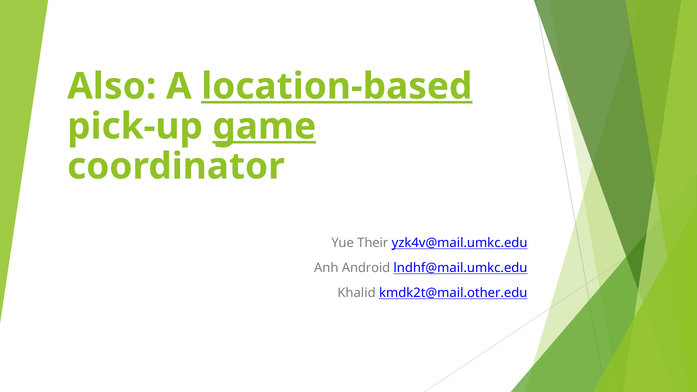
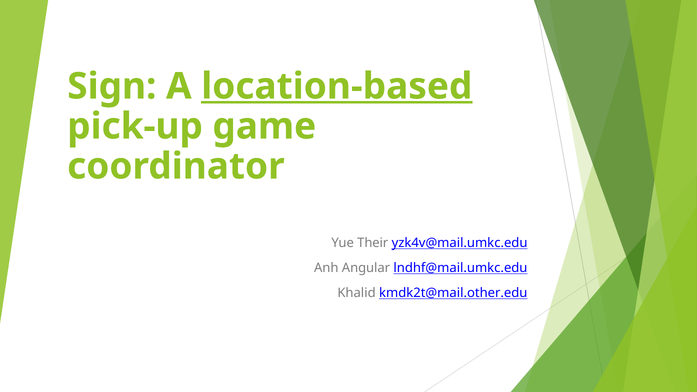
Also: Also -> Sign (112, 86)
game underline: present -> none (264, 126)
Android: Android -> Angular (366, 268)
